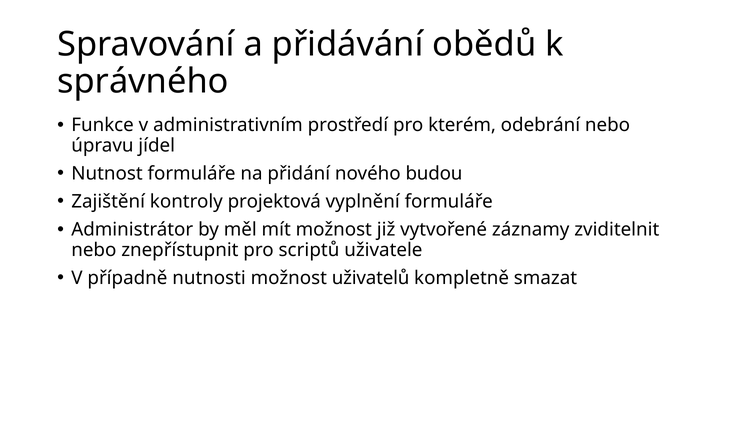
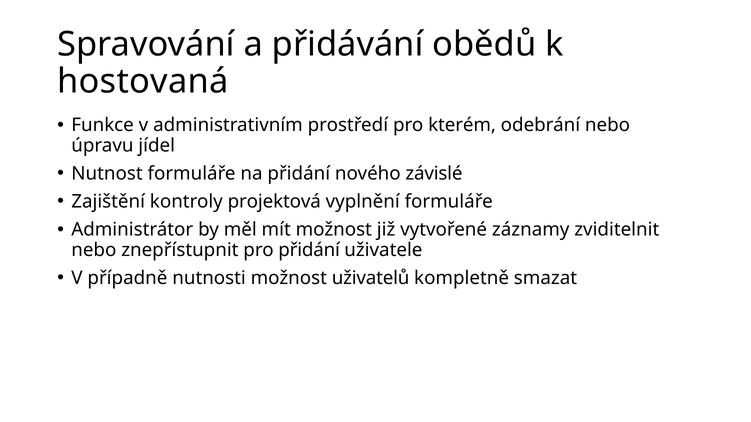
správného: správného -> hostovaná (143, 82)
budou: budou -> závislé (434, 174)
pro scriptů: scriptů -> přidání (309, 250)
